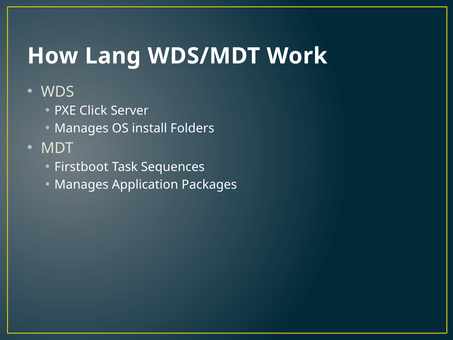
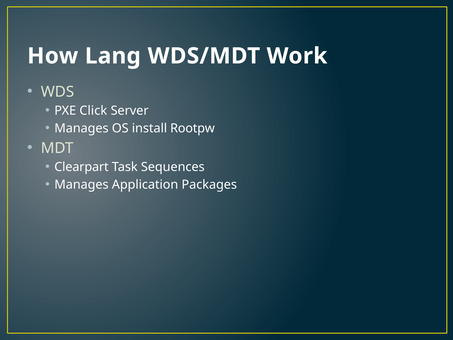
Folders: Folders -> Rootpw (192, 128)
Firstboot: Firstboot -> Clearpart (82, 167)
